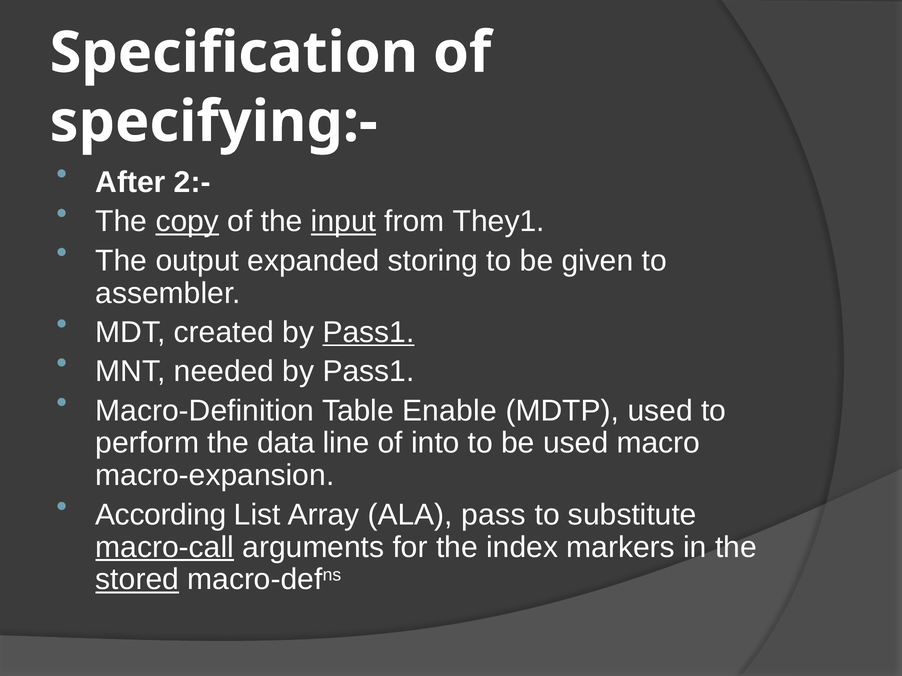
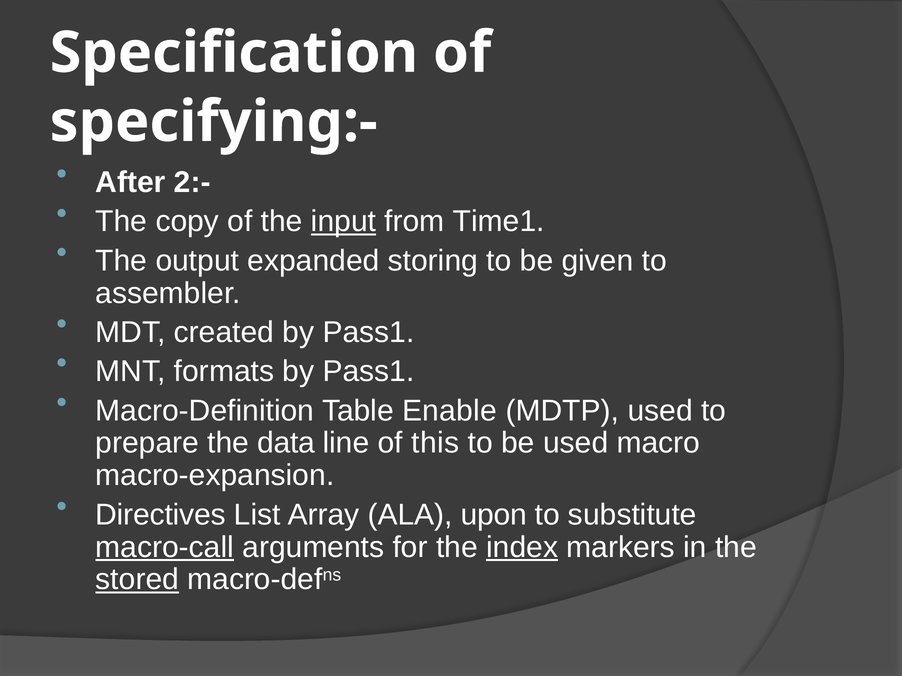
copy underline: present -> none (187, 222)
They1: They1 -> Time1 (499, 222)
Pass1 underline: present -> none (369, 333)
needed: needed -> formats (224, 372)
perform: perform -> prepare (147, 443)
into: into -> this (435, 443)
According: According -> Directives (161, 515)
pass: pass -> upon (494, 515)
index underline: none -> present (522, 548)
